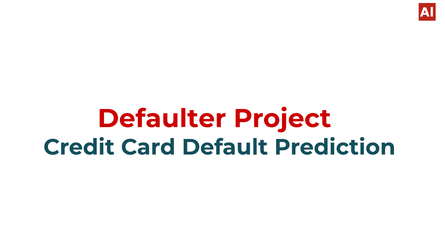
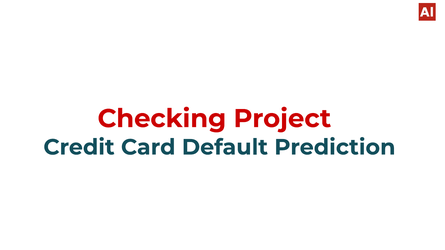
Defaulter: Defaulter -> Checking (162, 119)
